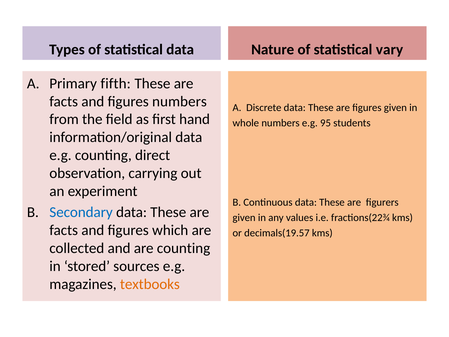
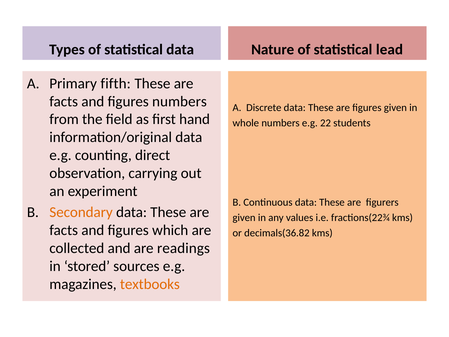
vary: vary -> lead (389, 50)
95: 95 -> 22 (326, 123)
Secondary colour: blue -> orange (81, 212)
decimals(19.57: decimals(19.57 -> decimals(36.82 (277, 233)
are counting: counting -> readings (183, 248)
